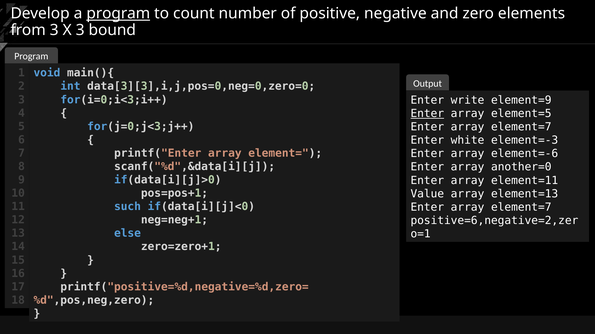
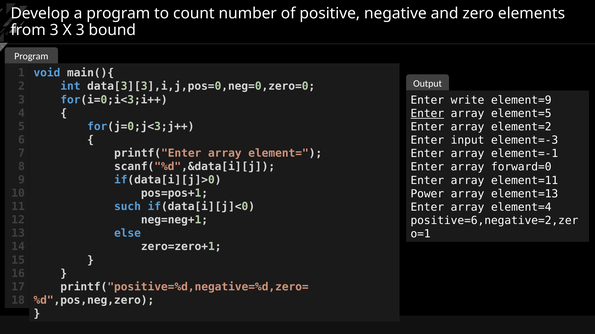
program underline: present -> none (118, 14)
element=7: element=7 -> element=2 (521, 127)
white: white -> input (468, 141)
element=-6: element=-6 -> element=-1 (525, 154)
another=0: another=0 -> forward=0 (521, 167)
Value: Value -> Power (427, 194)
element=7: element=7 -> element=4 (521, 207)
